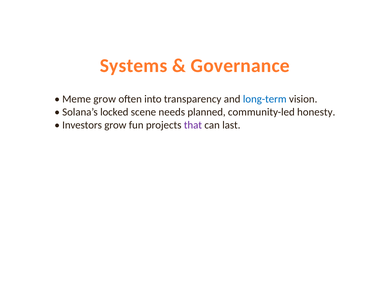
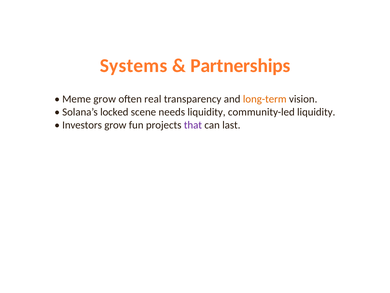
Governance: Governance -> Partnerships (240, 66)
into: into -> real (153, 99)
long-term colour: blue -> orange (265, 99)
needs planned: planned -> liquidity (207, 112)
community-led honesty: honesty -> liquidity (316, 112)
